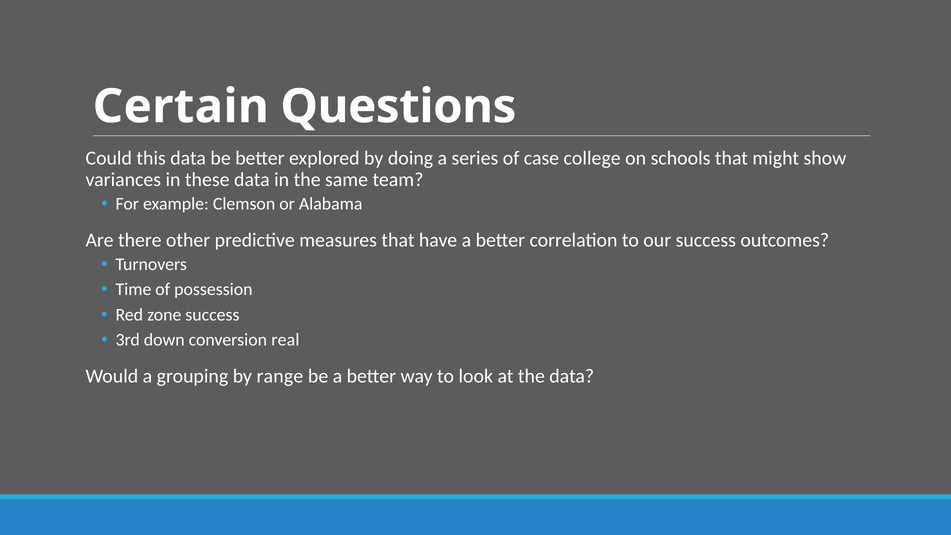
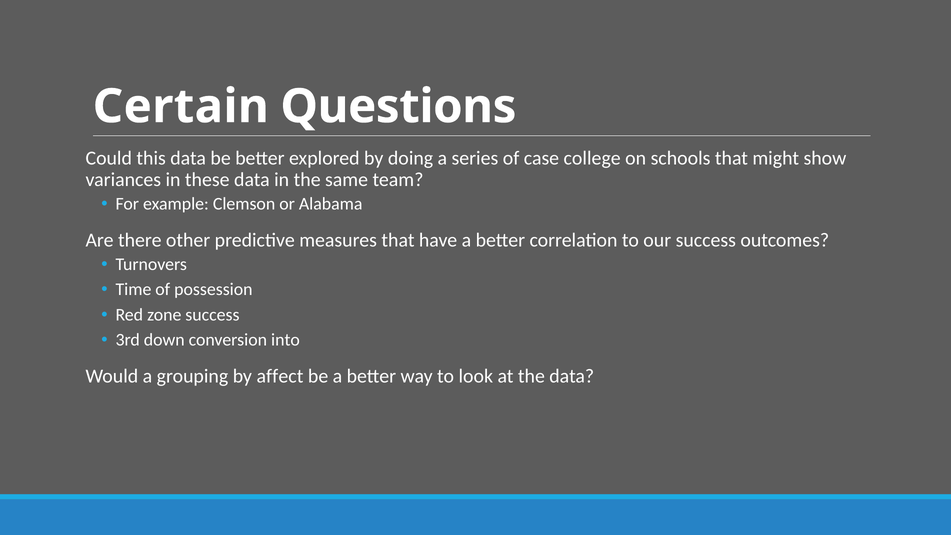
real: real -> into (285, 340)
range: range -> affect (280, 376)
